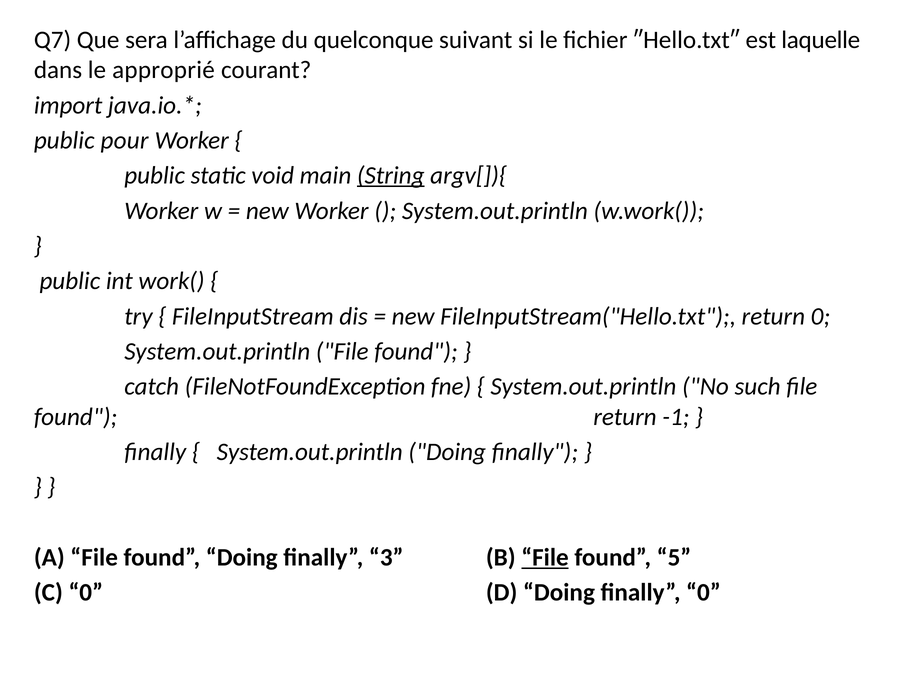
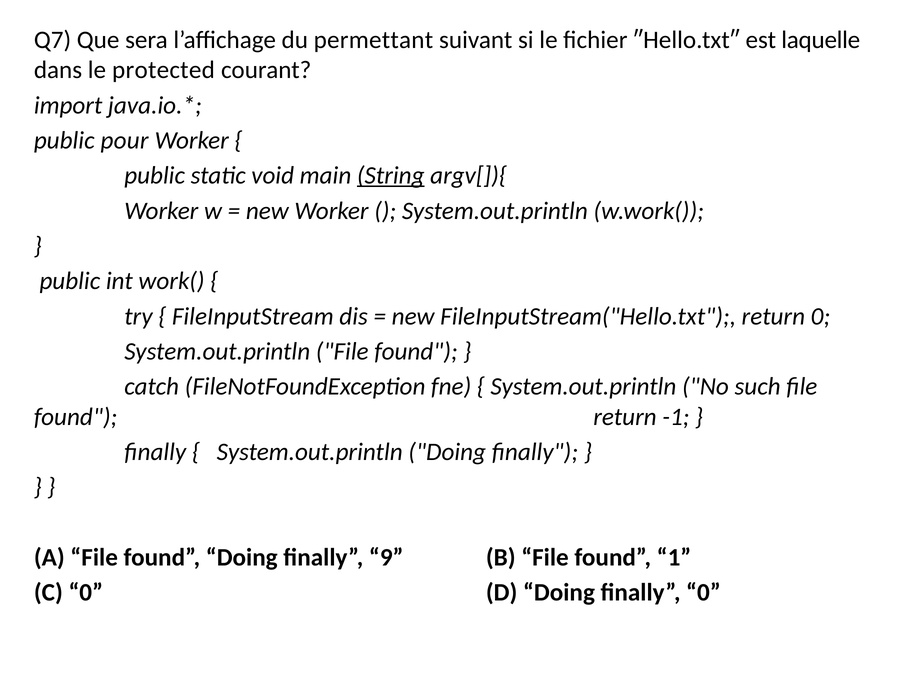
quelconque: quelconque -> permettant (373, 40)
approprié: approprié -> protected (163, 70)
3: 3 -> 9 (386, 557)
File underline: present -> none (545, 557)
5: 5 -> 1 (674, 557)
